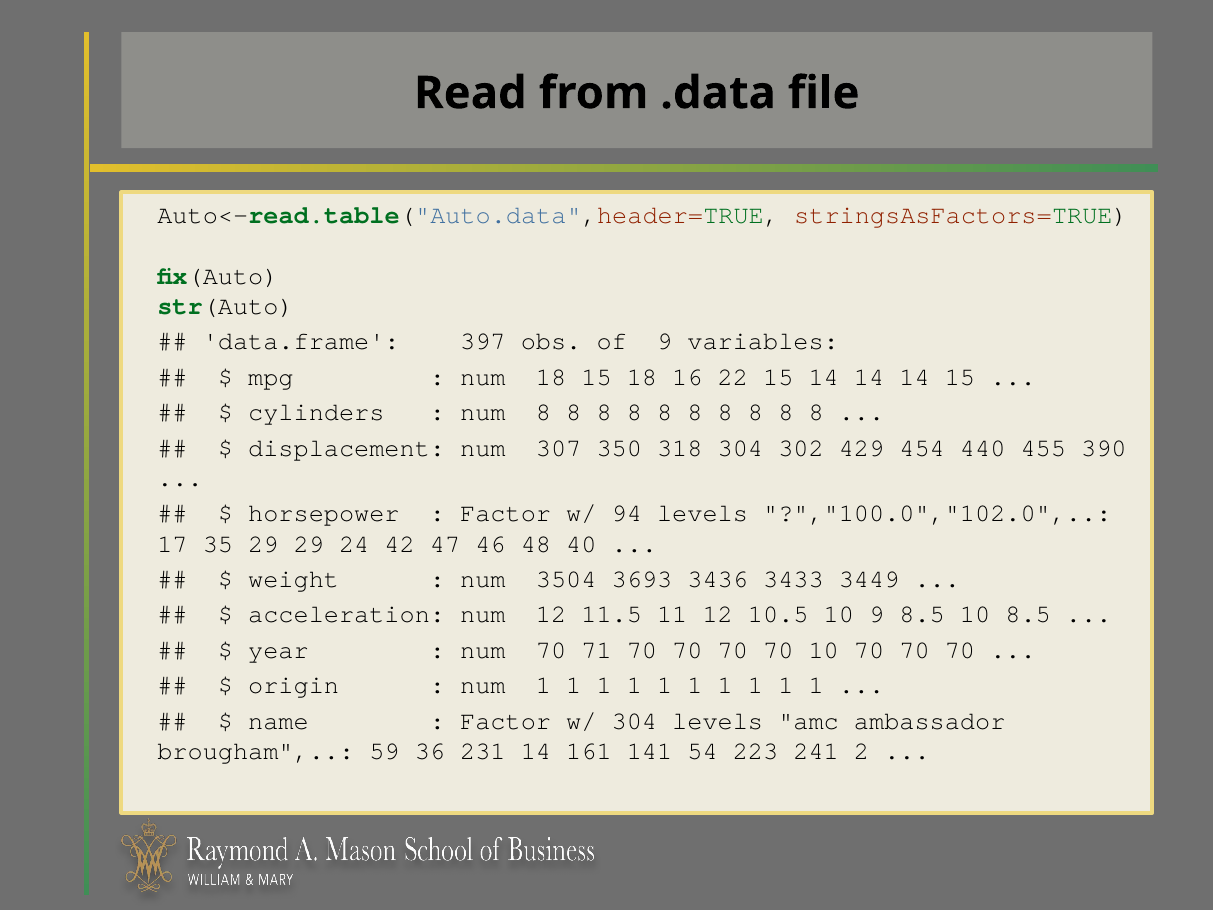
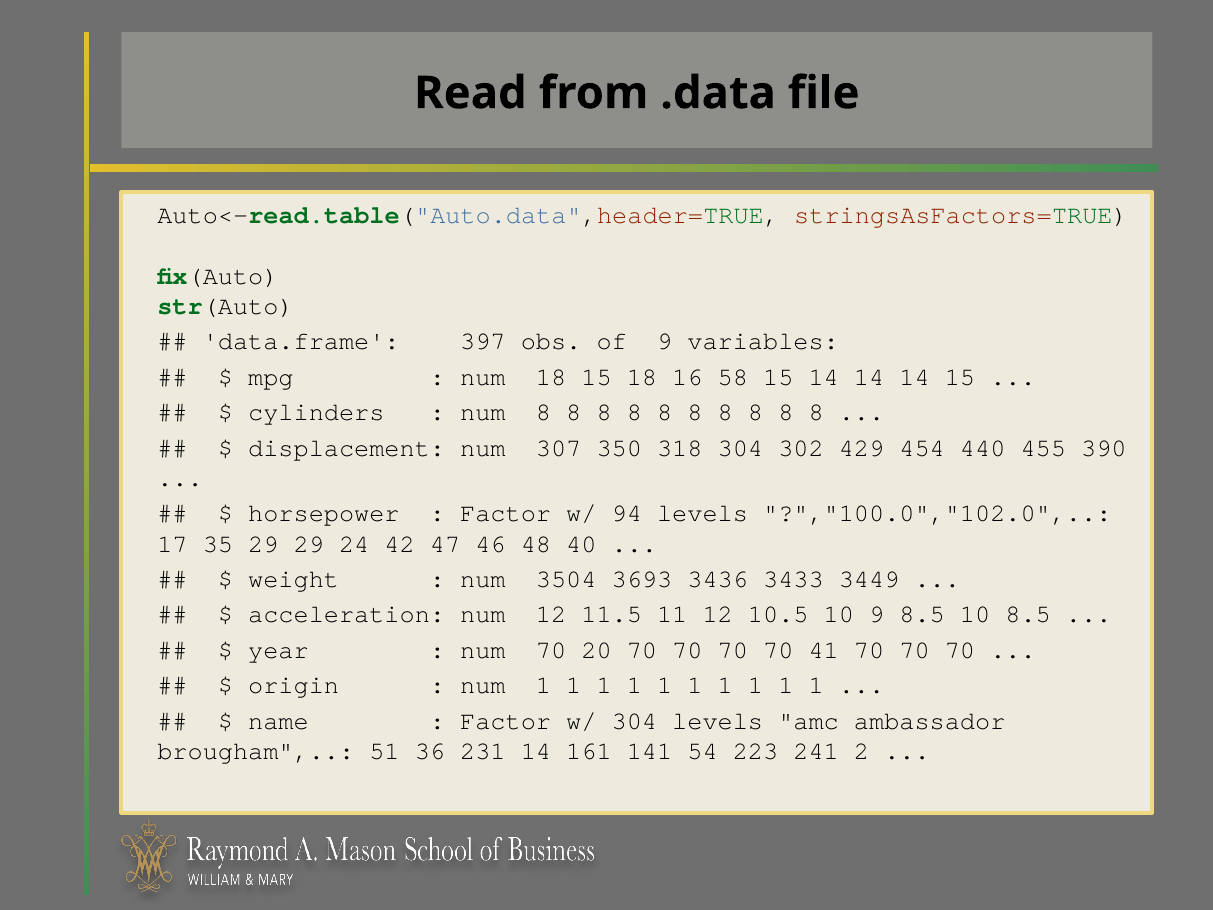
22: 22 -> 58 (733, 377)
71: 71 -> 20 (597, 650)
70 10: 10 -> 41 (824, 650)
59: 59 -> 51 (384, 751)
